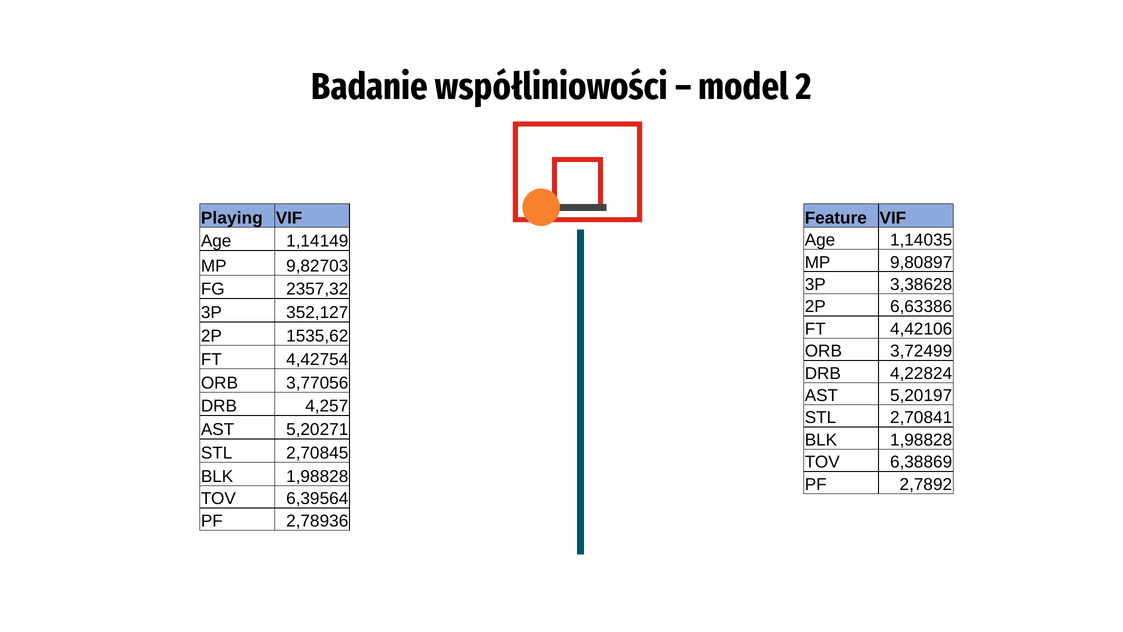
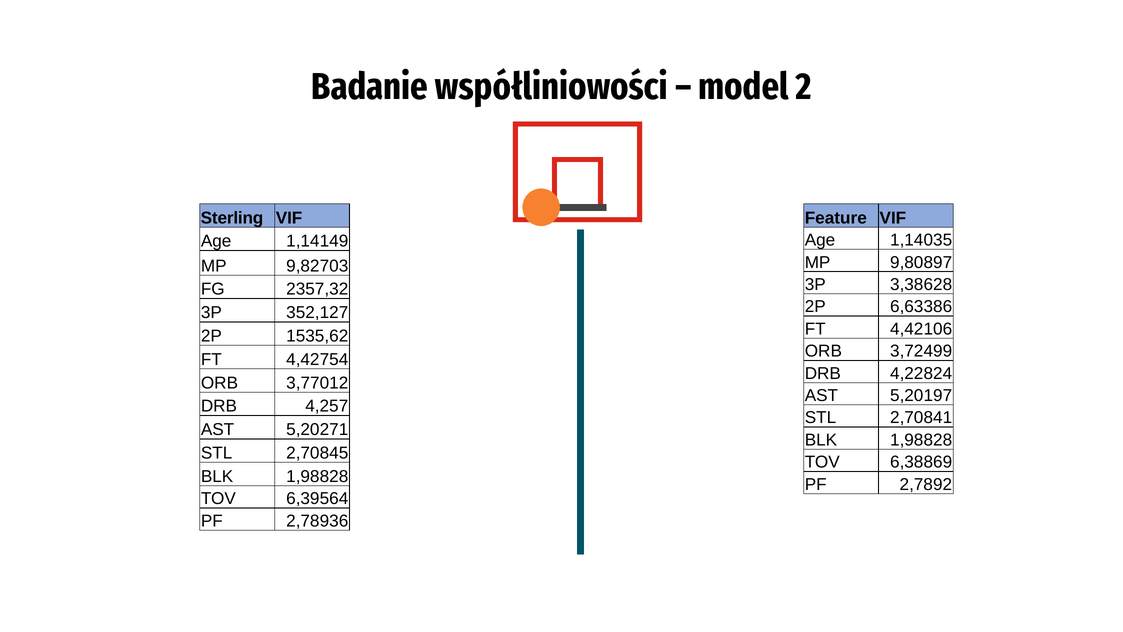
Playing: Playing -> Sterling (232, 218)
3,77056: 3,77056 -> 3,77012 (317, 383)
